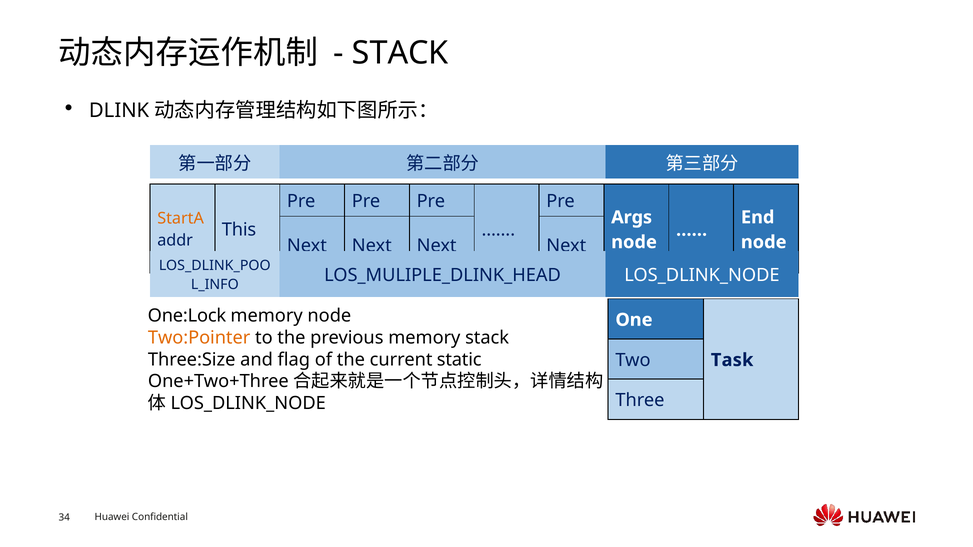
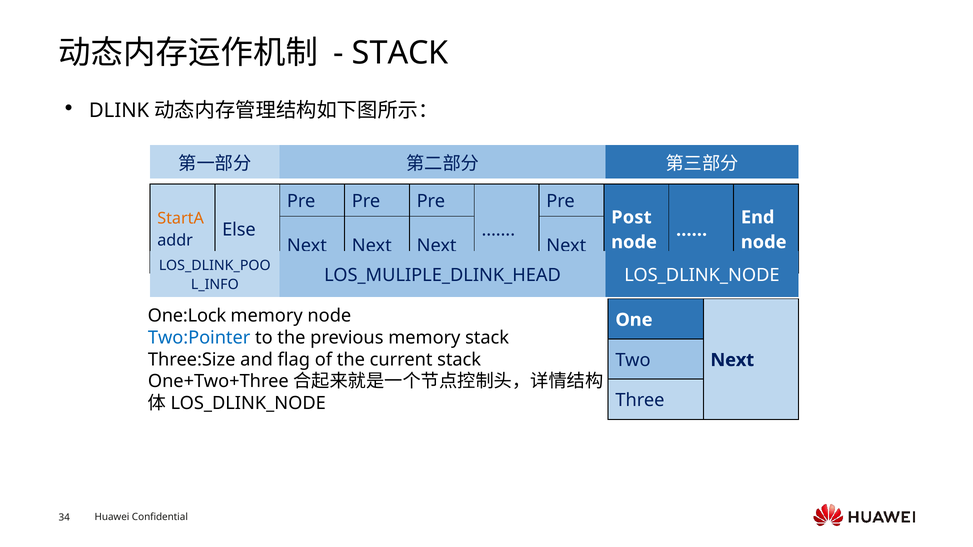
Args: Args -> Post (631, 217)
This: This -> Else (239, 230)
Two:Pointer colour: orange -> blue (199, 338)
current static: static -> stack (459, 360)
Task: Task -> Next (732, 360)
